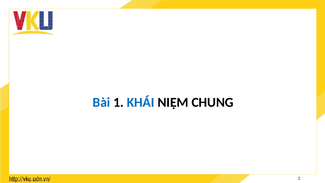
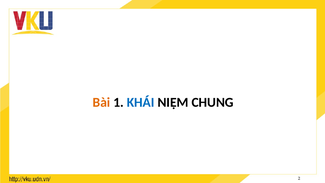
Bài colour: blue -> orange (101, 102)
